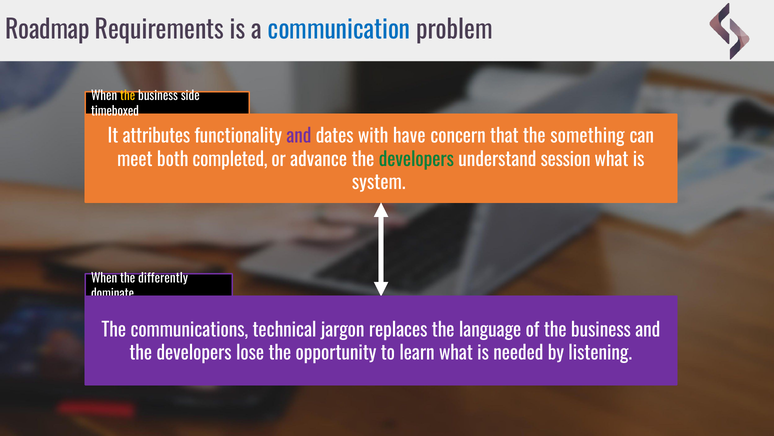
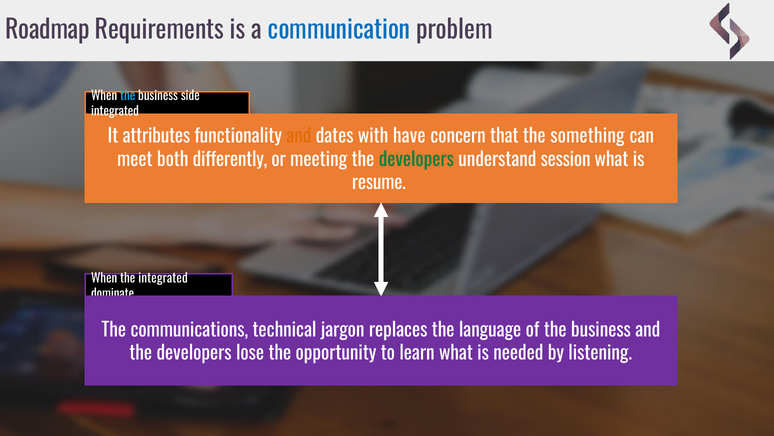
the colour: yellow -> light blue (128, 96)
timeboxed: timeboxed -> integrated (115, 111)
and colour: purple -> orange (299, 136)
completed: completed -> differently (230, 159)
advance: advance -> meeting (319, 159)
system: system -> resume (379, 183)
the differently: differently -> integrated (163, 278)
